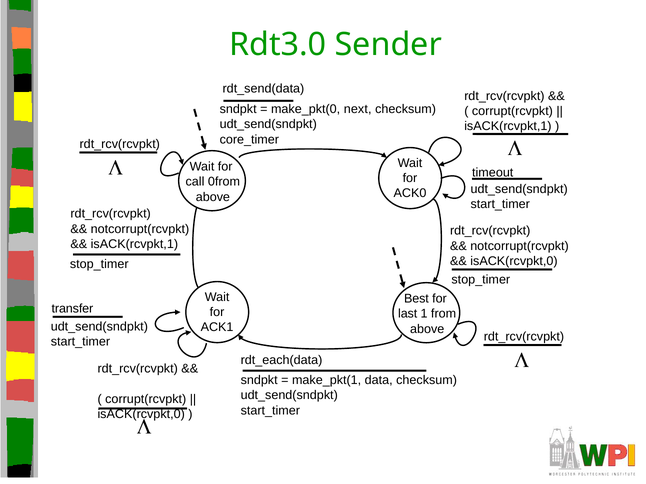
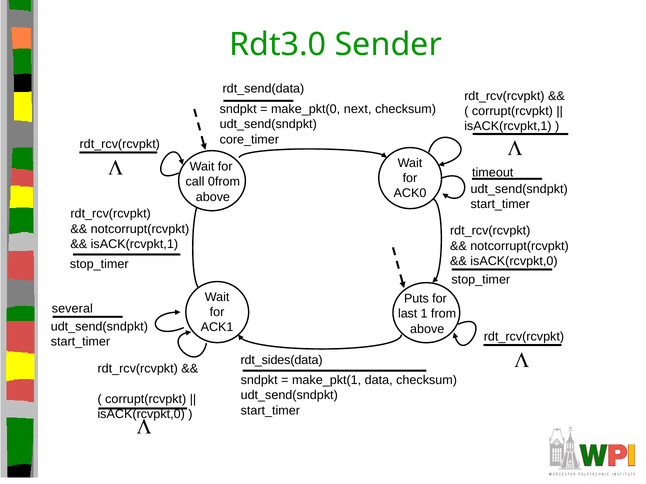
Best: Best -> Puts (416, 299)
transfer: transfer -> several (72, 309)
rdt_each(data: rdt_each(data -> rdt_sides(data (282, 361)
